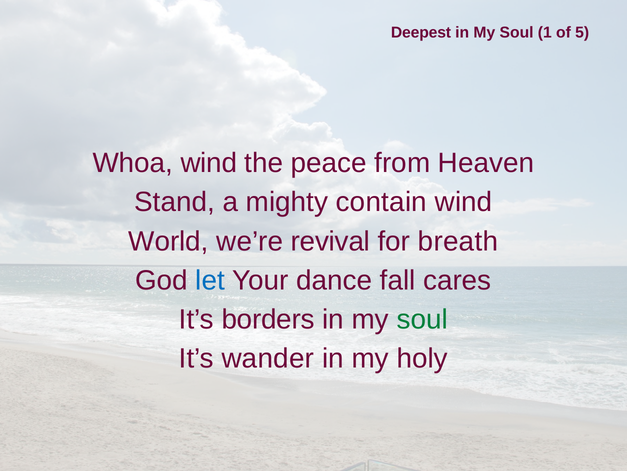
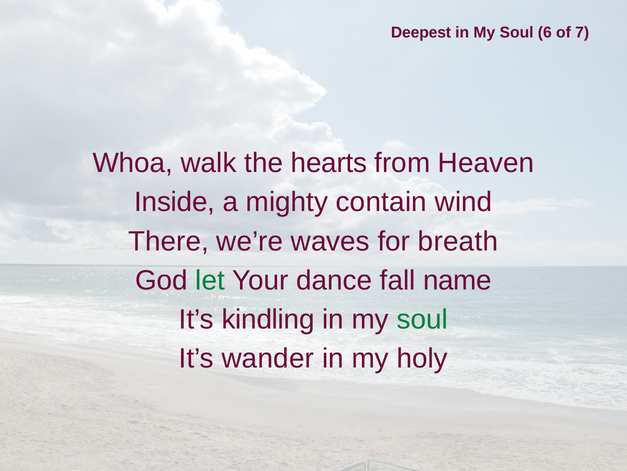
1: 1 -> 6 (545, 32)
5: 5 -> 7 (582, 32)
Whoa wind: wind -> walk (209, 163)
peace: peace -> hearts (329, 163)
Stand: Stand -> Inside (175, 202)
World: World -> There (168, 241)
revival: revival -> waves (330, 241)
let colour: blue -> green (210, 280)
cares: cares -> name (457, 280)
borders: borders -> kindling (268, 319)
